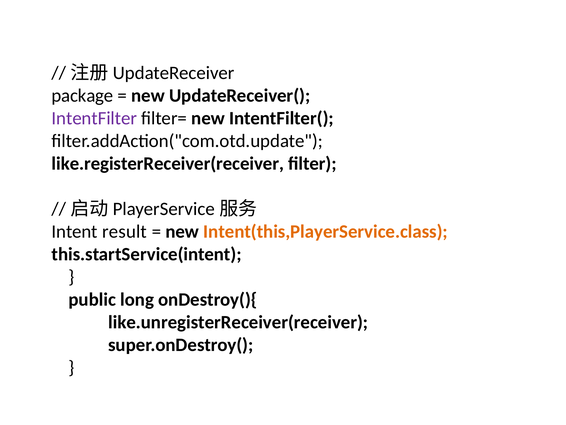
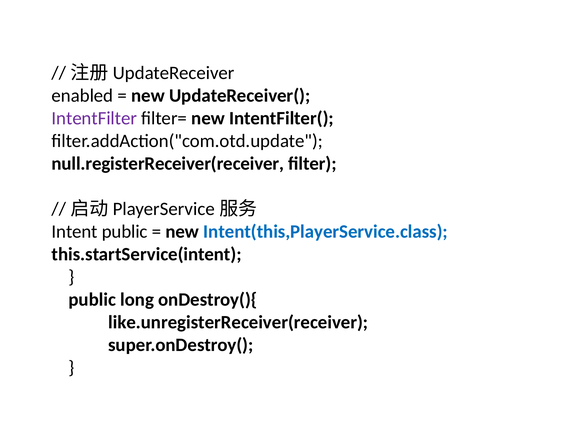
package: package -> enabled (82, 96)
like.registerReceiver(receiver: like.registerReceiver(receiver -> null.registerReceiver(receiver (168, 163)
Intent result: result -> public (125, 231)
Intent(this,PlayerService.class colour: orange -> blue (326, 231)
